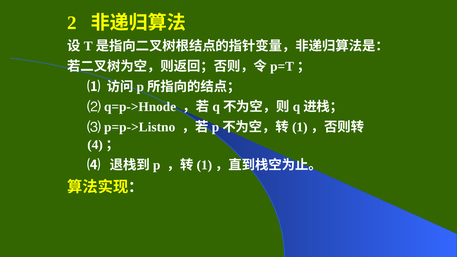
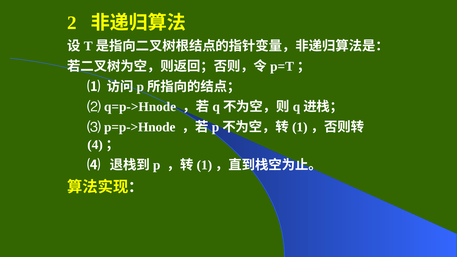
p=p->Listno: p=p->Listno -> p=p->Hnode (140, 127)
